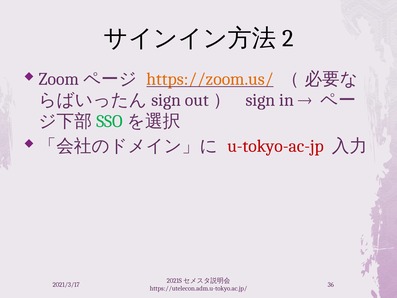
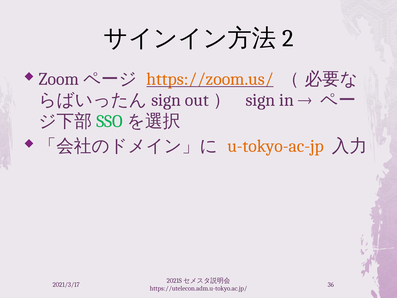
u-tokyo-ac-jp colour: red -> orange (275, 146)
